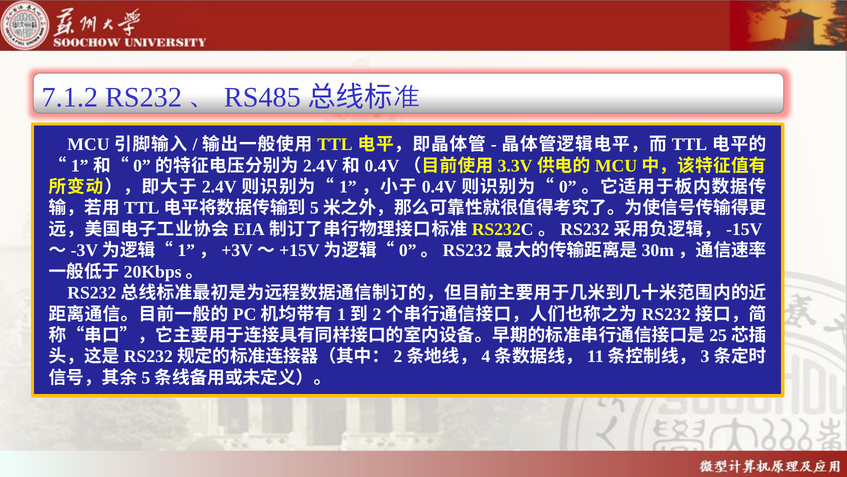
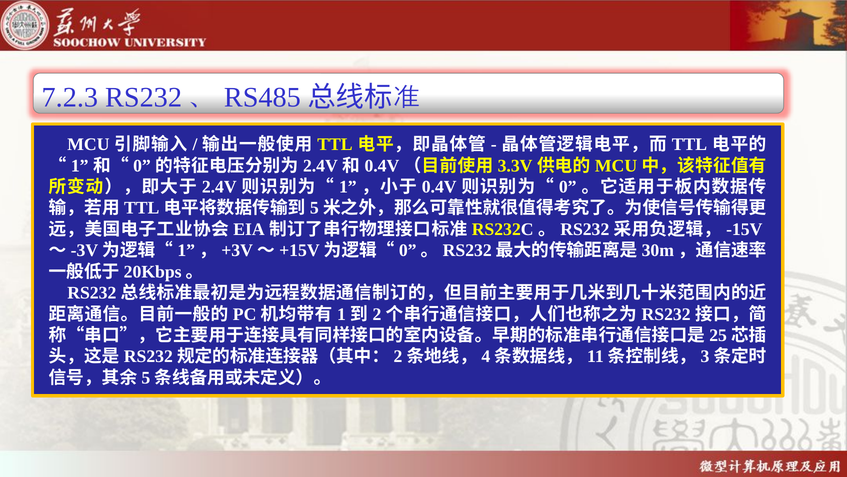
7.1.2: 7.1.2 -> 7.2.3 (70, 97)
